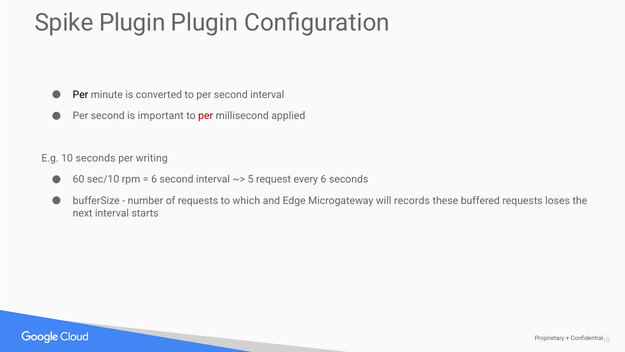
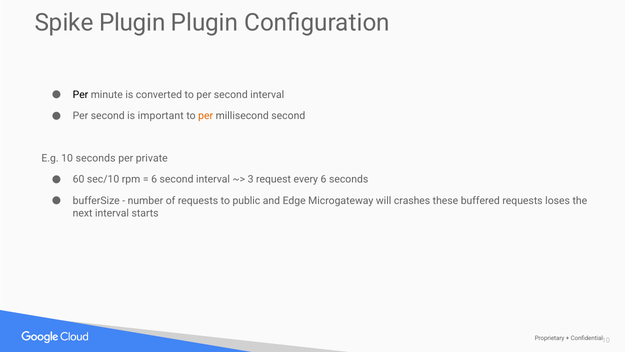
per colour: red -> orange (206, 116)
millisecond applied: applied -> second (288, 116)
writing: writing -> private (152, 158)
5: 5 -> 3 (251, 179)
which: which -> public (246, 200)
records: records -> crashes (412, 200)
